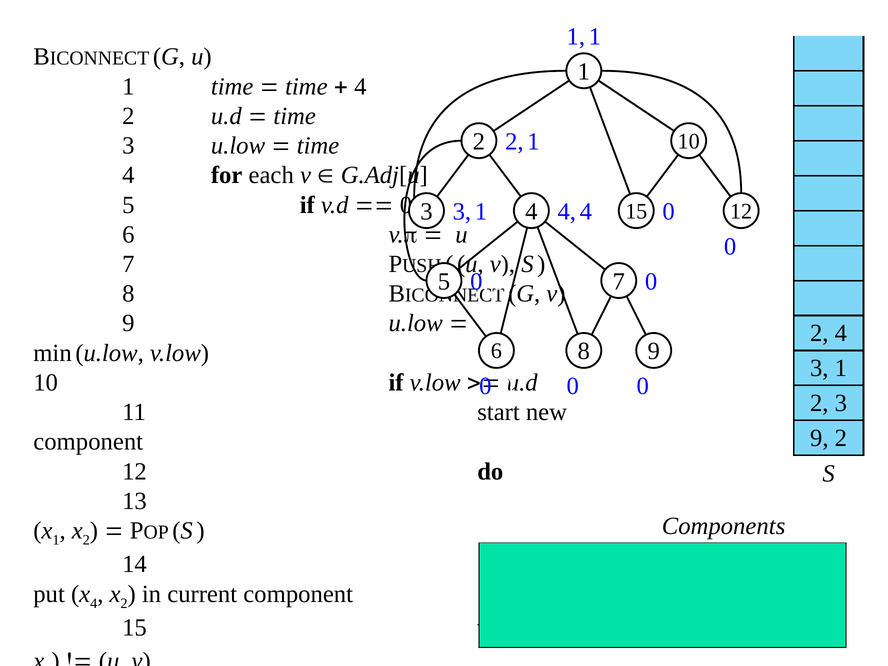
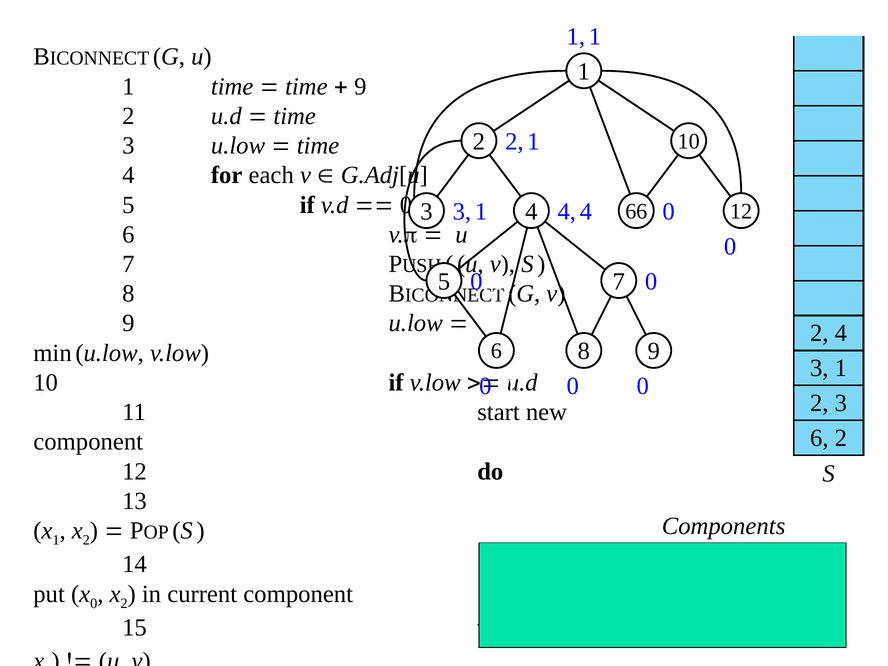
4: 4 -> 9 (360, 86)
3 15: 15 -> 66 (636, 211)
9: 9 -> 6 (819, 438)
4: 4 -> 0 (94, 603)
